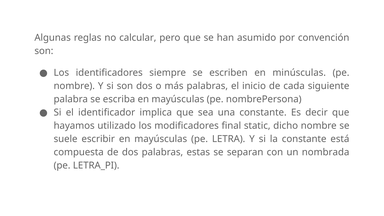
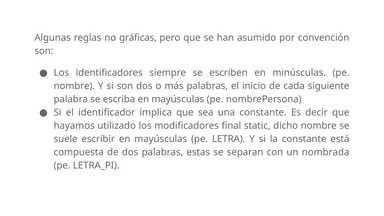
calcular: calcular -> gráficas (138, 38)
